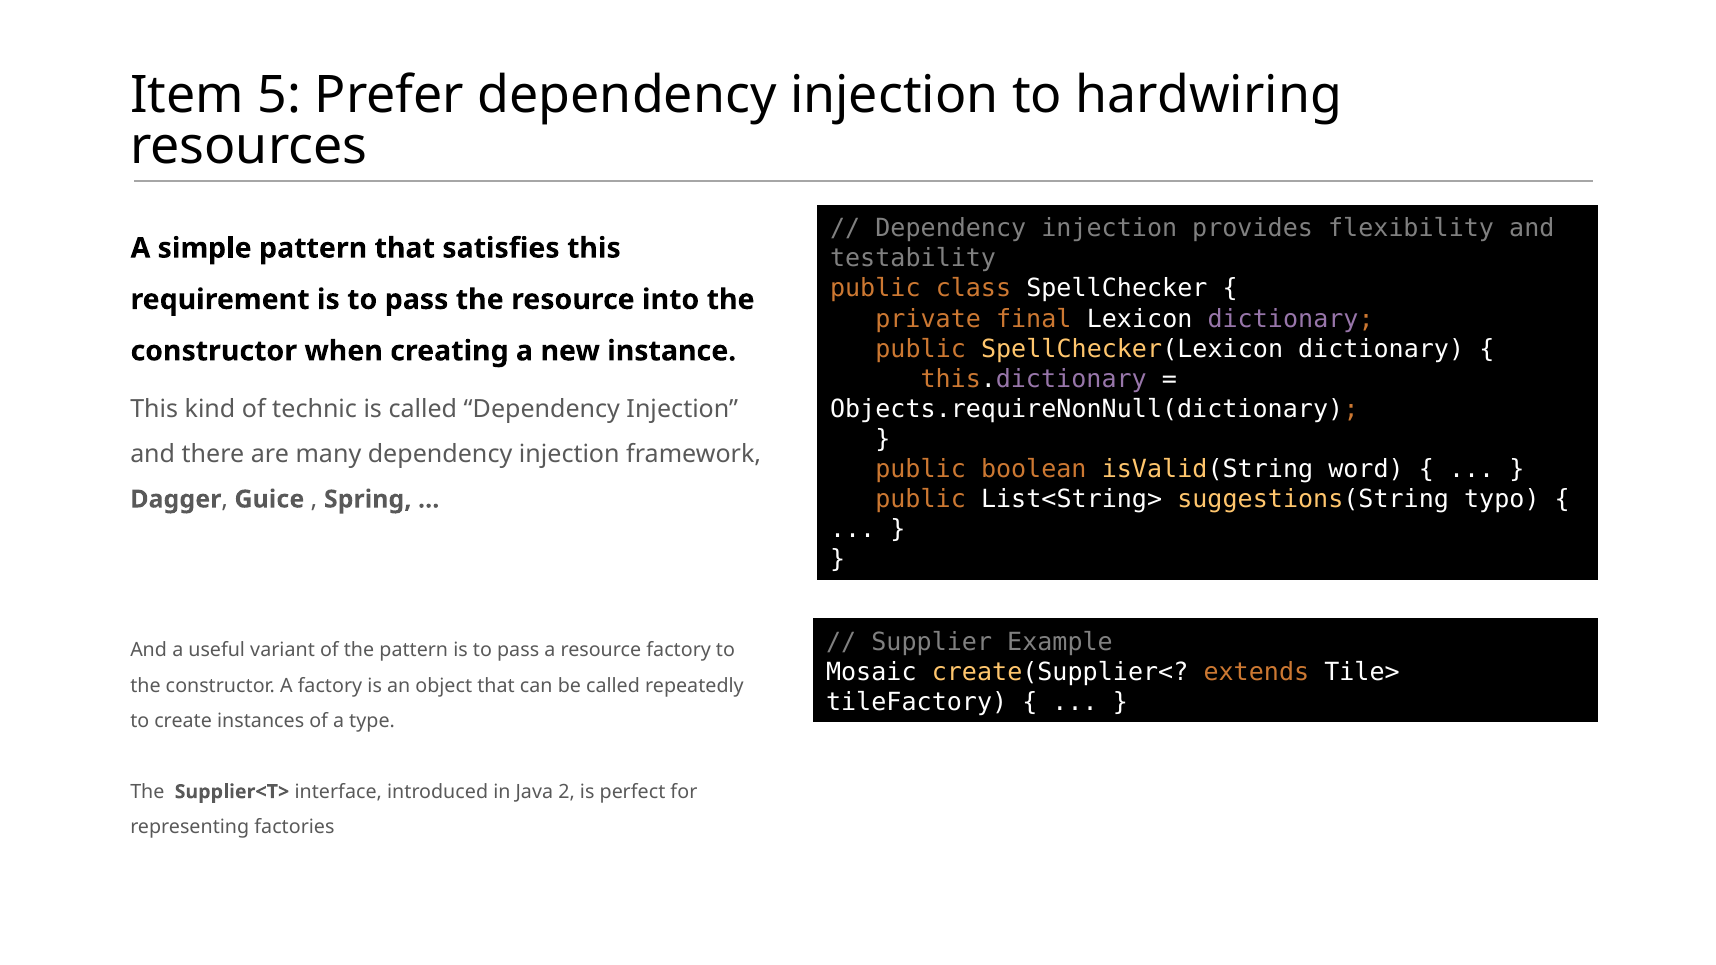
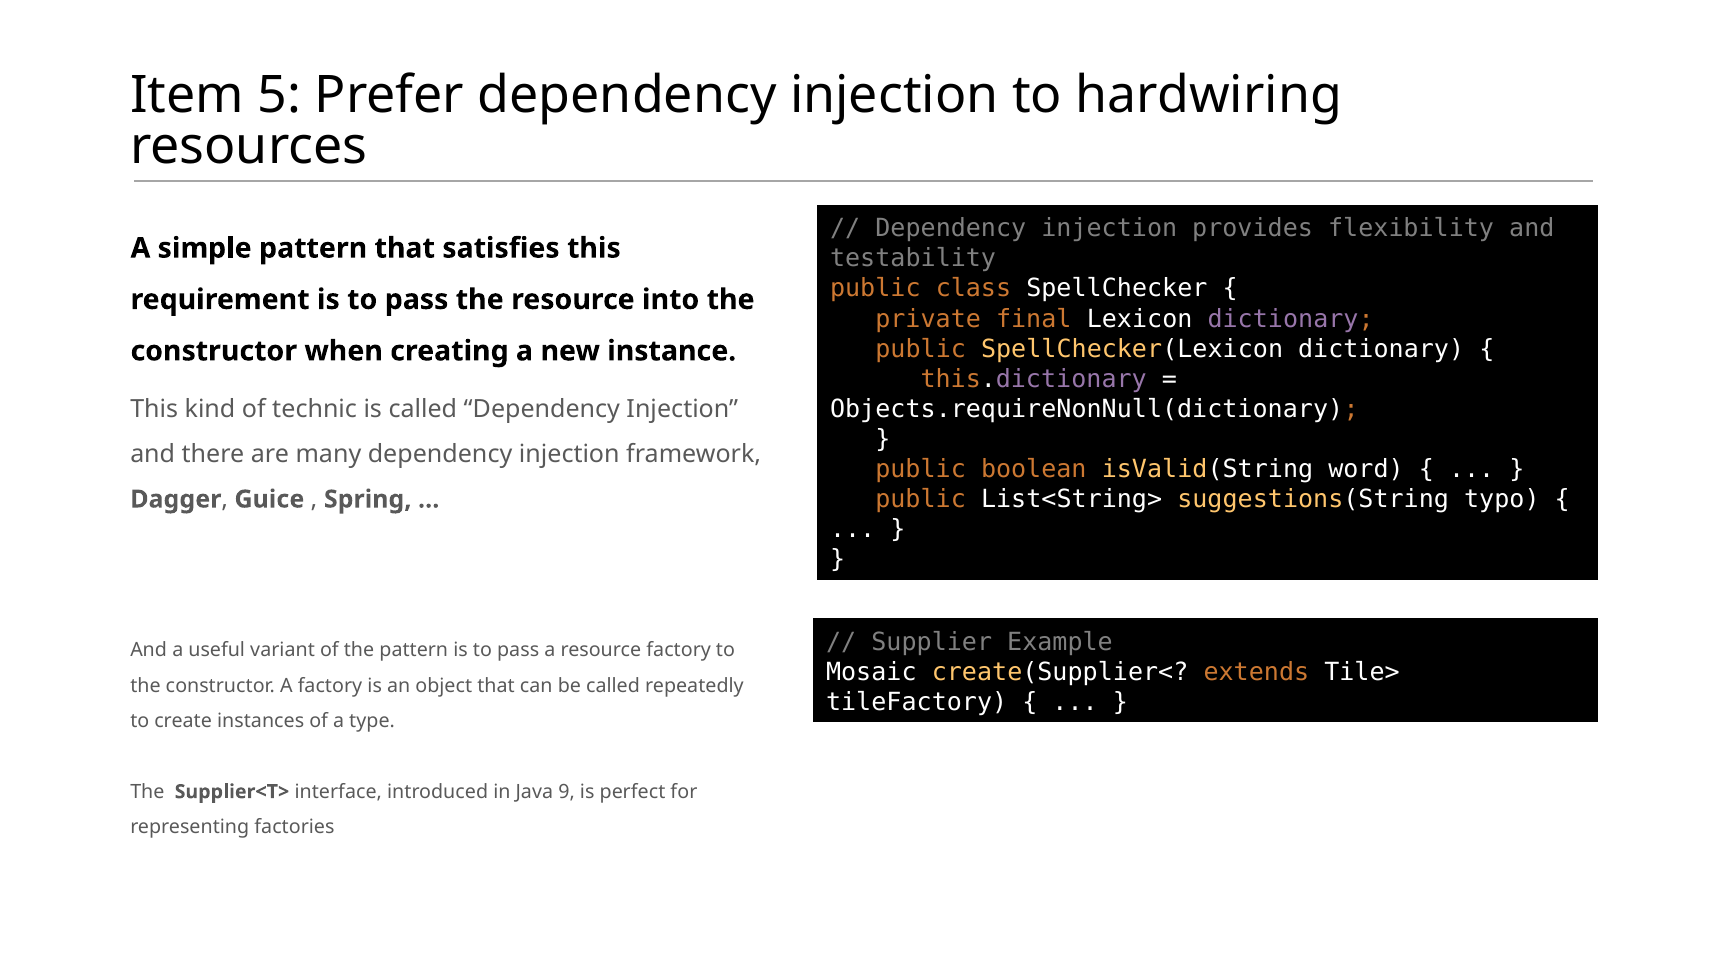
2: 2 -> 9 (567, 792)
